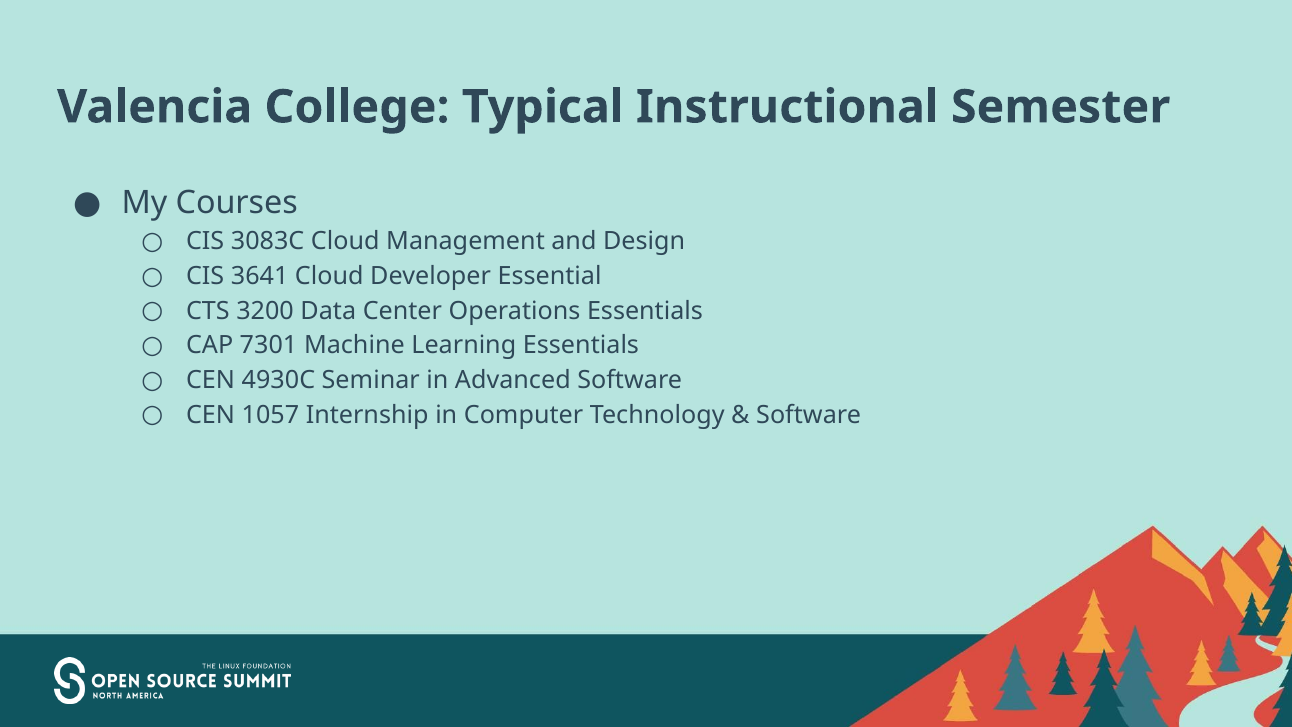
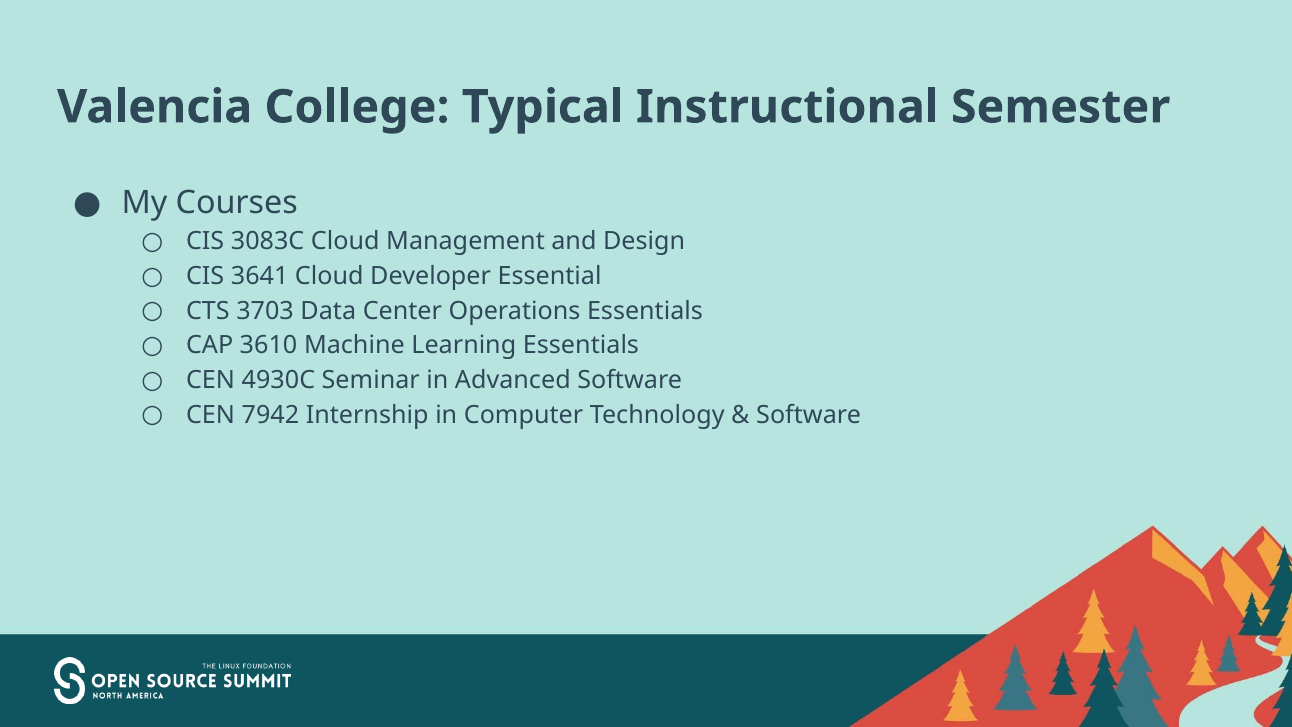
3200: 3200 -> 3703 (265, 311)
7301: 7301 -> 3610 (269, 346)
1057: 1057 -> 7942 (270, 415)
